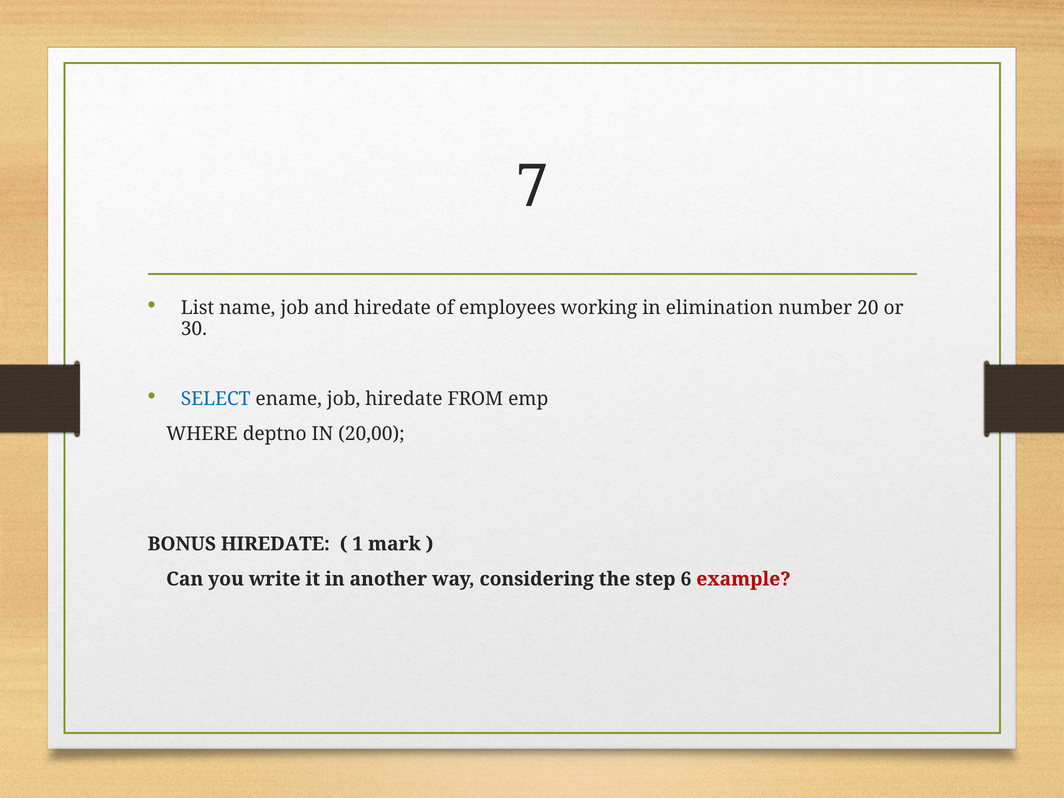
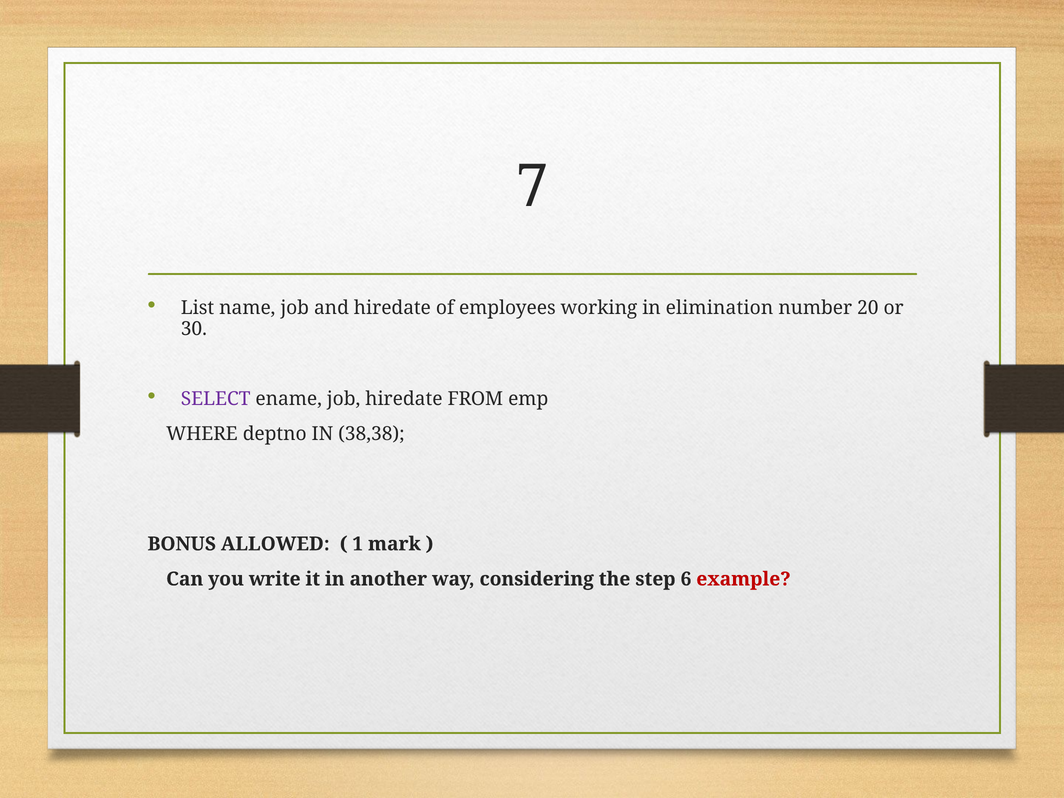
SELECT colour: blue -> purple (216, 399)
20,00: 20,00 -> 38,38 (371, 434)
BONUS HIREDATE: HIREDATE -> ALLOWED (275, 544)
